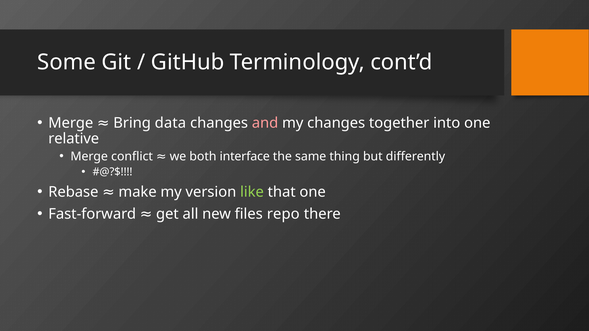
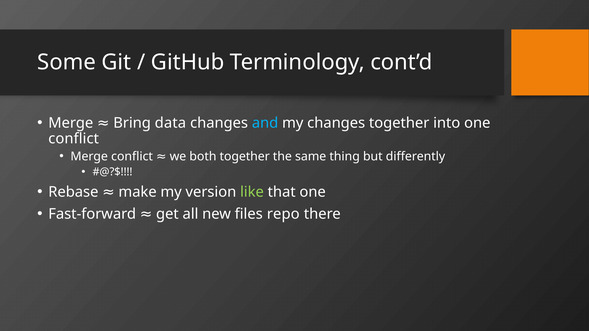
and colour: pink -> light blue (265, 123)
relative: relative -> conflict (74, 139)
both interface: interface -> together (245, 157)
